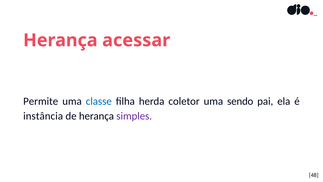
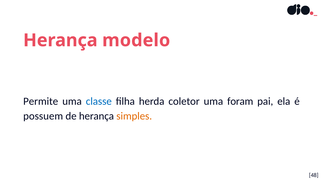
acessar: acessar -> modelo (136, 40)
sendo: sendo -> foram (240, 101)
instância: instância -> possuem (43, 116)
simples colour: purple -> orange (134, 116)
